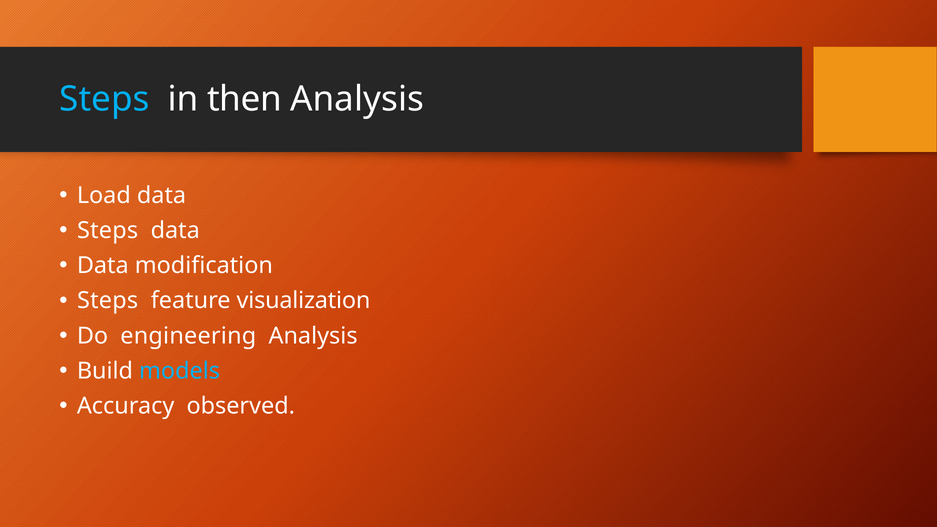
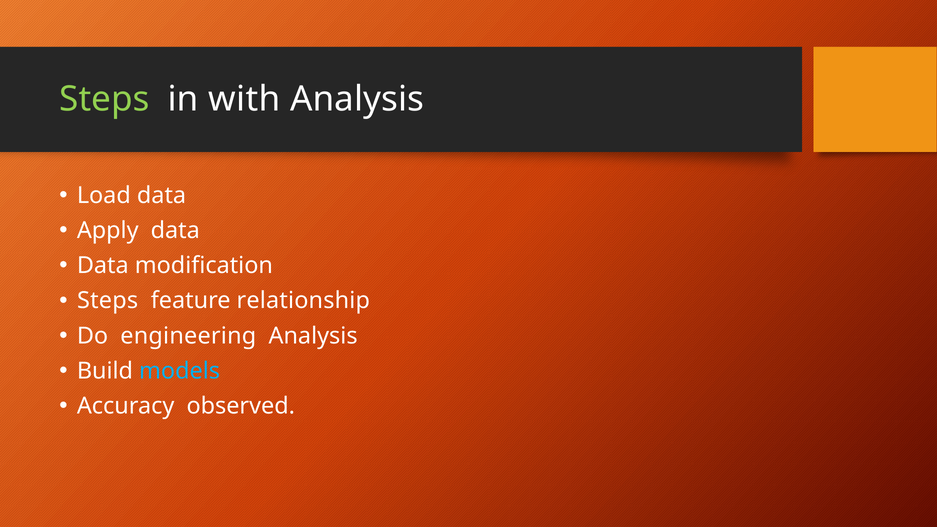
Steps colour: light blue -> light green (104, 99)
then: then -> with (244, 99)
Steps: Steps -> Apply (108, 231)
visualization: visualization -> relationship (303, 301)
